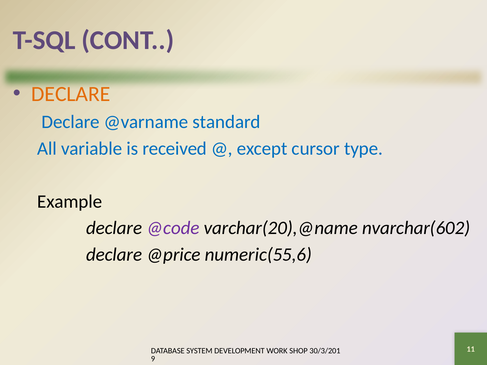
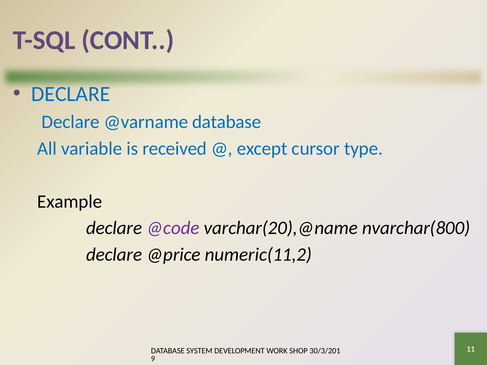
DECLARE colour: orange -> blue (71, 94)
@varname standard: standard -> database (227, 122)
nvarchar(602: nvarchar(602 -> nvarchar(800 (416, 228)
numeric(55,6: numeric(55,6 -> numeric(11,2 (258, 255)
